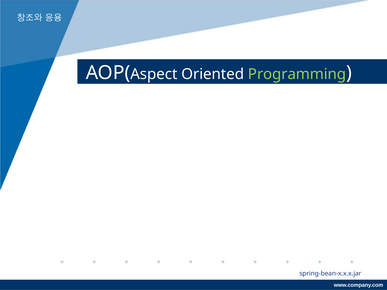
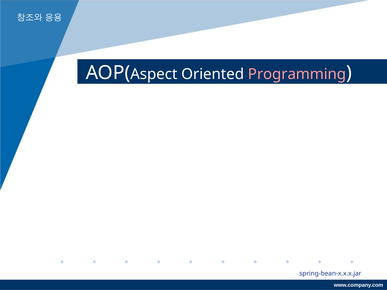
Programming colour: light green -> pink (297, 74)
